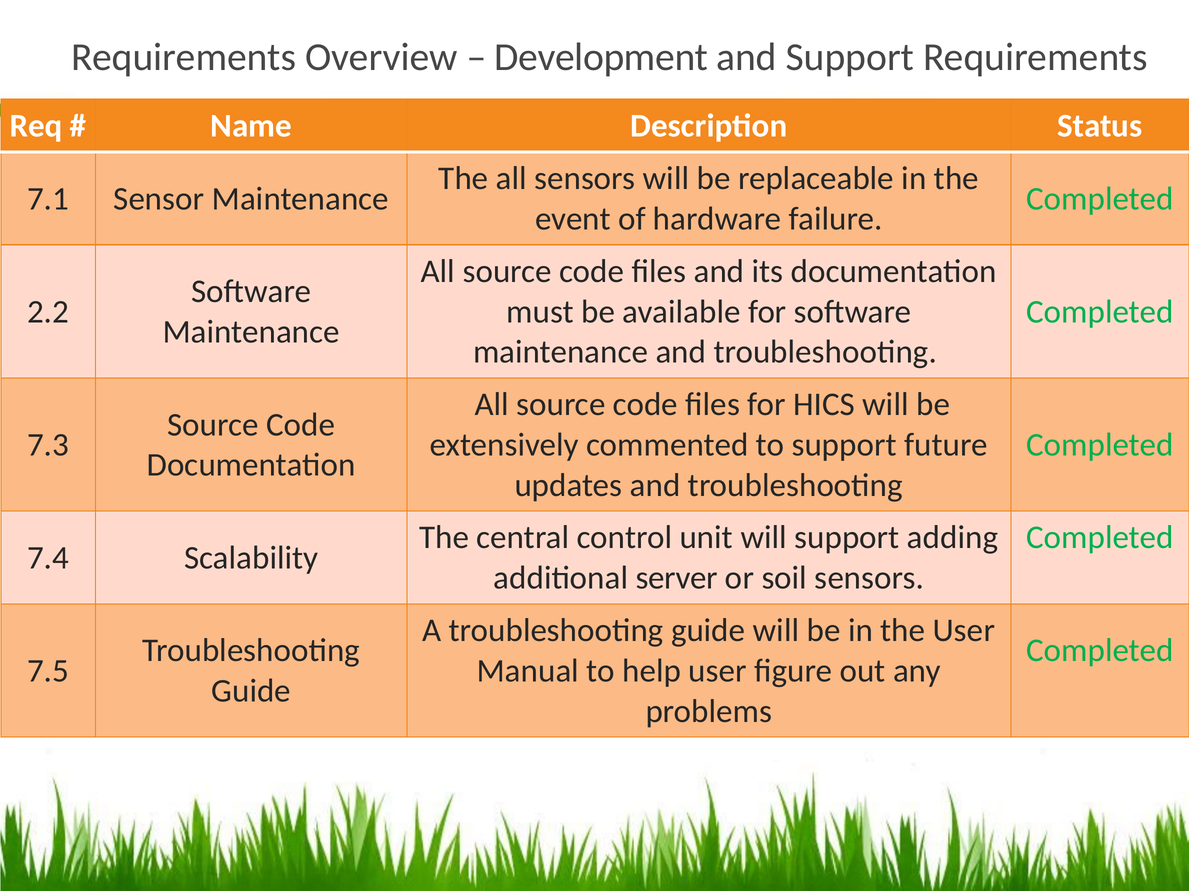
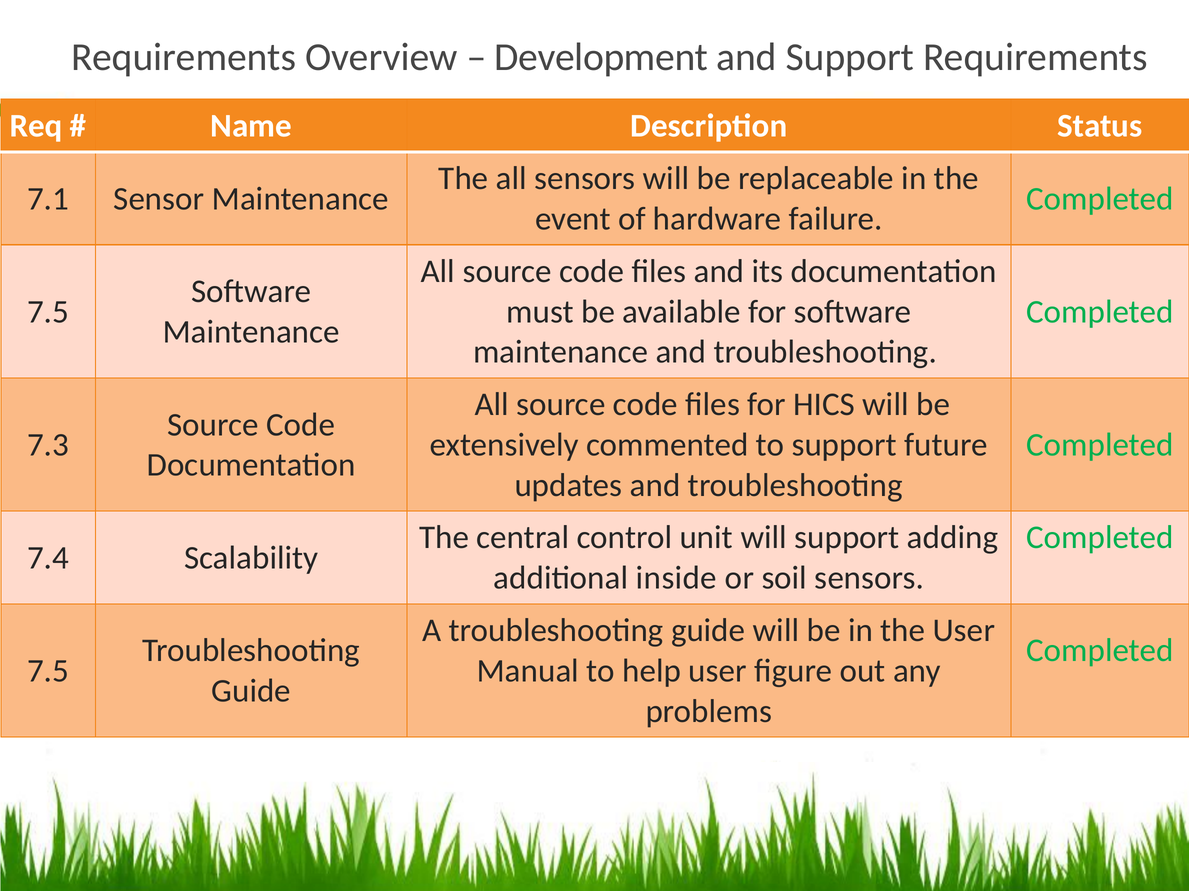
2.2: 2.2 -> 7.5 (48, 312)
server: server -> inside (676, 578)
